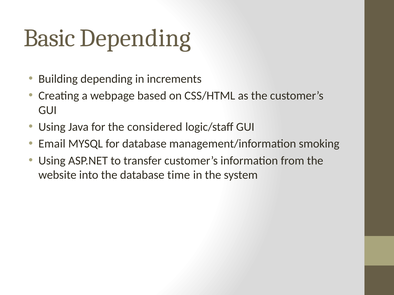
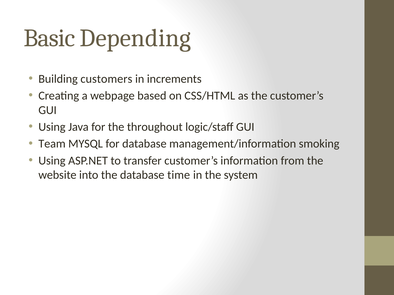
Building depending: depending -> customers (106, 79)
considered: considered -> throughout (155, 127)
Email: Email -> Team (52, 144)
